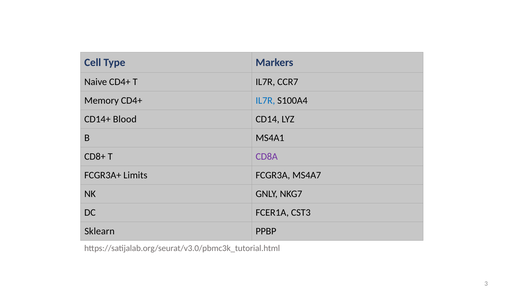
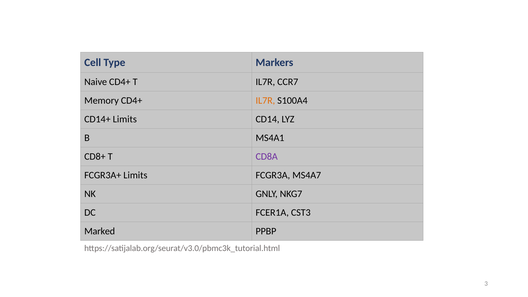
IL7R colour: blue -> orange (265, 101)
CD14+ Blood: Blood -> Limits (125, 119)
Sklearn: Sklearn -> Marked (100, 231)
